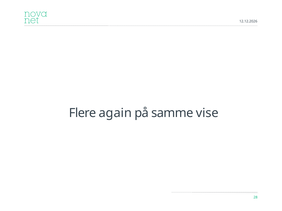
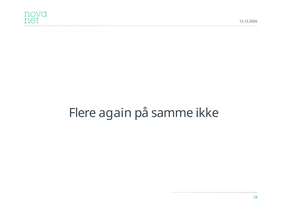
vise: vise -> ikke (207, 113)
